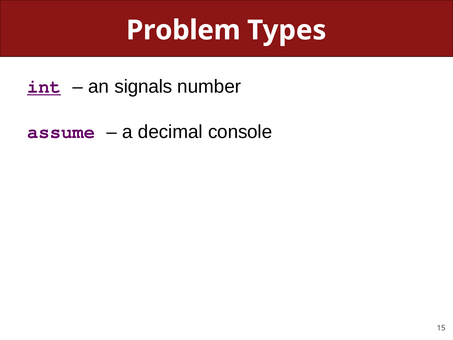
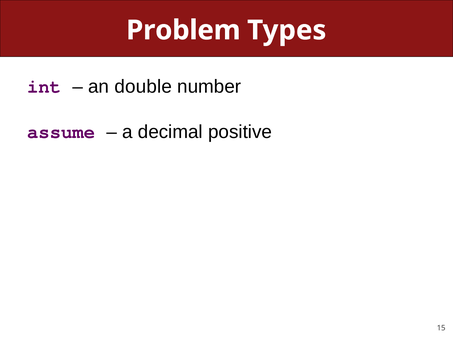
int underline: present -> none (44, 87)
signals: signals -> double (143, 87)
console: console -> positive (240, 132)
